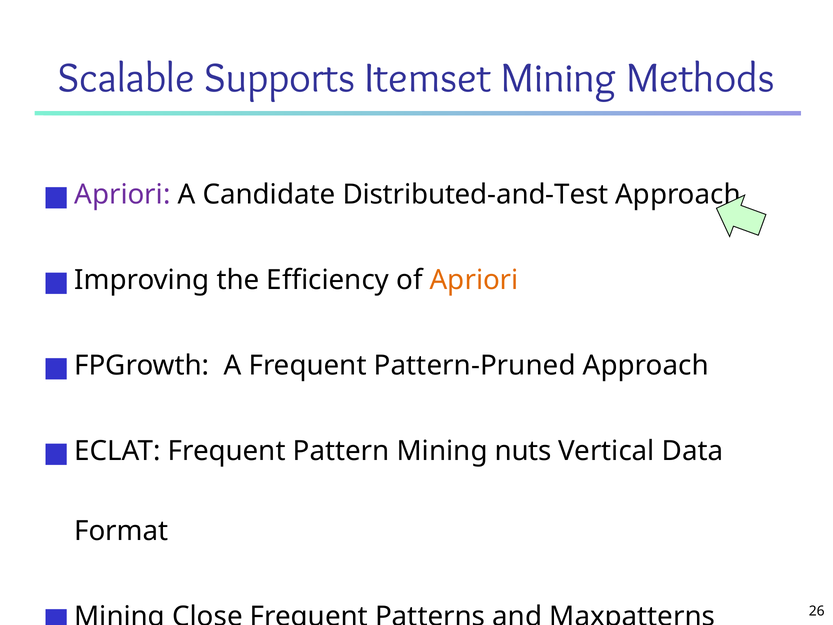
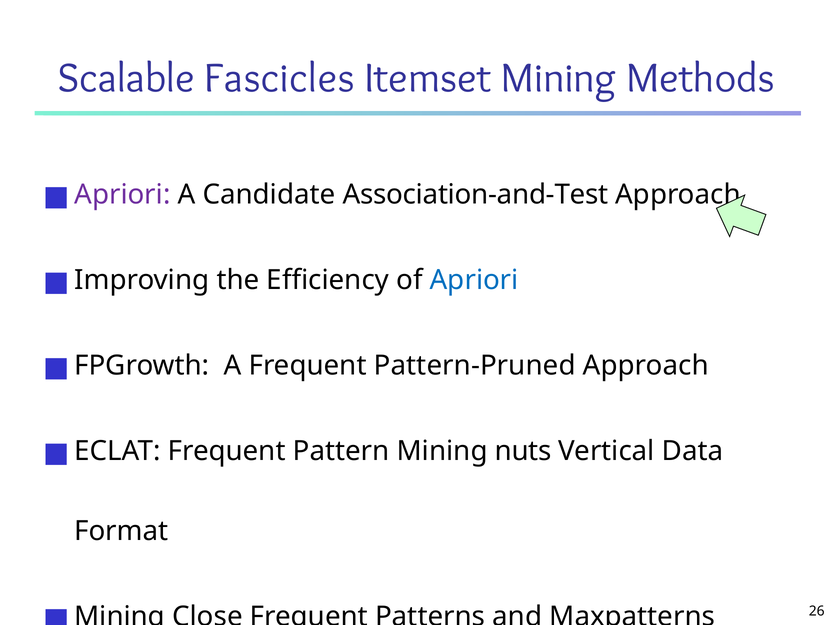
Supports: Supports -> Fascicles (280, 78)
Distributed-and-Test: Distributed-and-Test -> Association-and-Test (476, 194)
Apriori colour: orange -> blue (474, 280)
